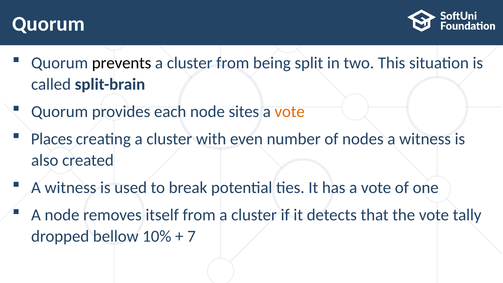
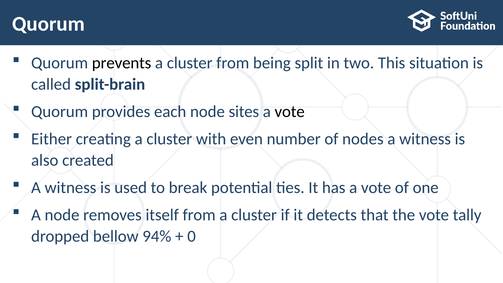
vote colour: orange -> black (290, 112)
Places: Places -> Either (52, 139)
10%: 10% -> 94% (157, 236)
7: 7 -> 0 (192, 236)
